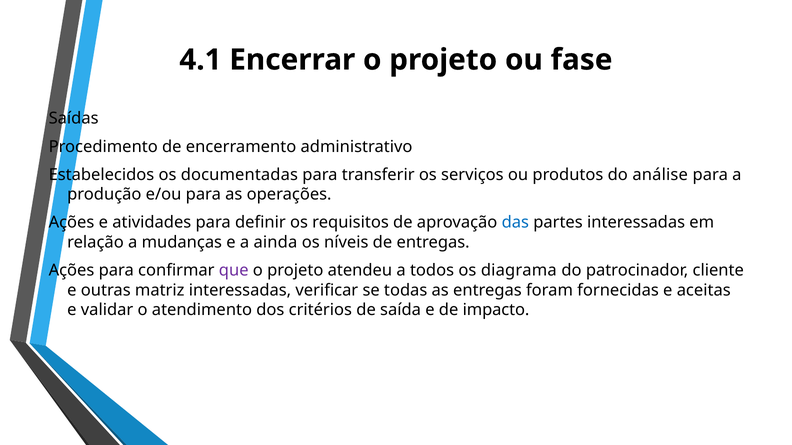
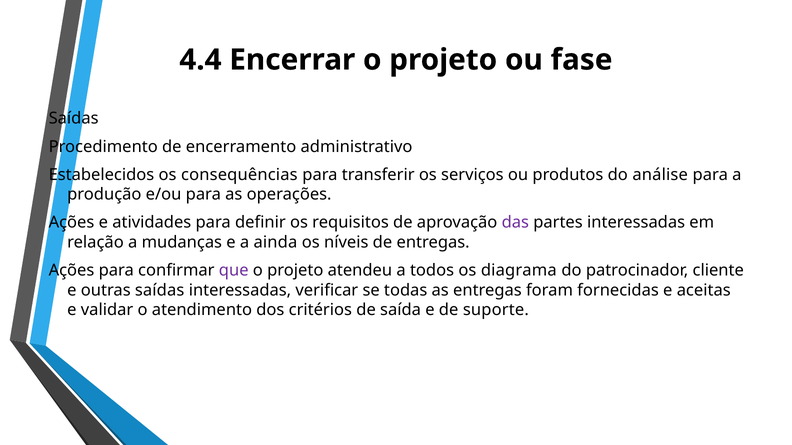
4.1: 4.1 -> 4.4 (200, 60)
documentadas: documentadas -> consequências (239, 175)
das colour: blue -> purple (515, 223)
outras matriz: matriz -> saídas (160, 290)
impacto: impacto -> suporte (496, 310)
